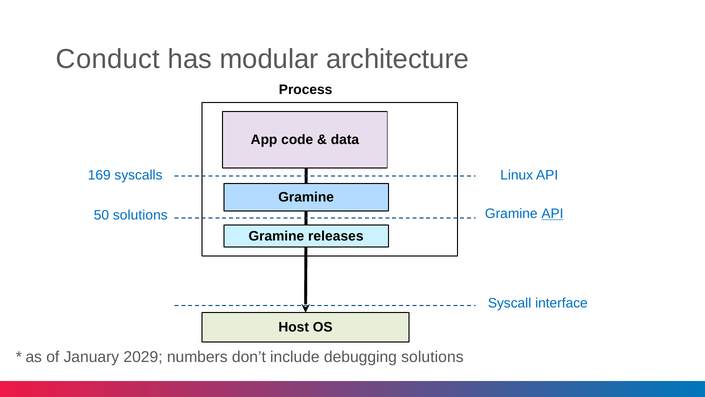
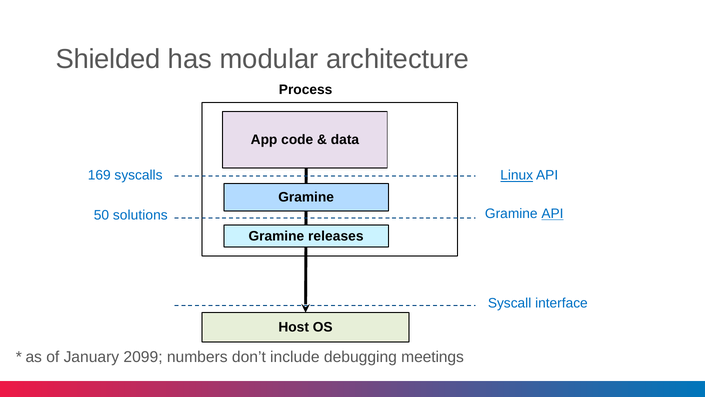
Conduct: Conduct -> Shielded (108, 59)
Linux underline: none -> present (517, 175)
2029: 2029 -> 2099 (143, 357)
debugging solutions: solutions -> meetings (433, 357)
